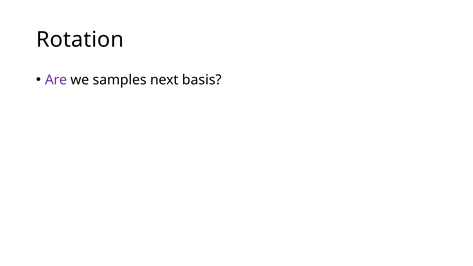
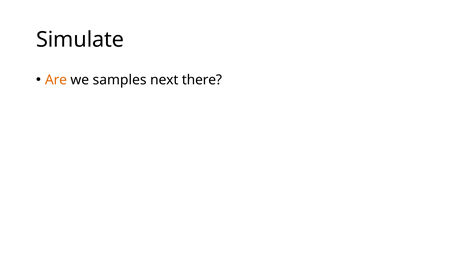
Rotation: Rotation -> Simulate (80, 40)
Are colour: purple -> orange (56, 80)
basis: basis -> there (202, 80)
